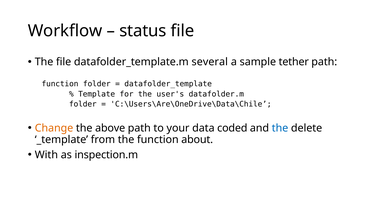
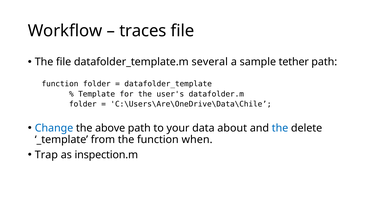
status: status -> traces (143, 31)
Change colour: orange -> blue (54, 128)
coded: coded -> about (232, 128)
about: about -> when (197, 139)
With: With -> Trap (46, 155)
